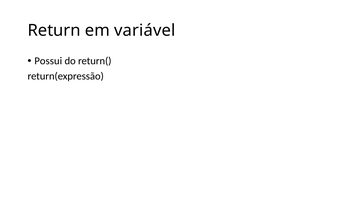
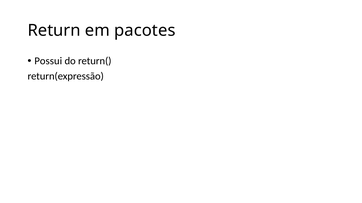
variável: variável -> pacotes (145, 30)
